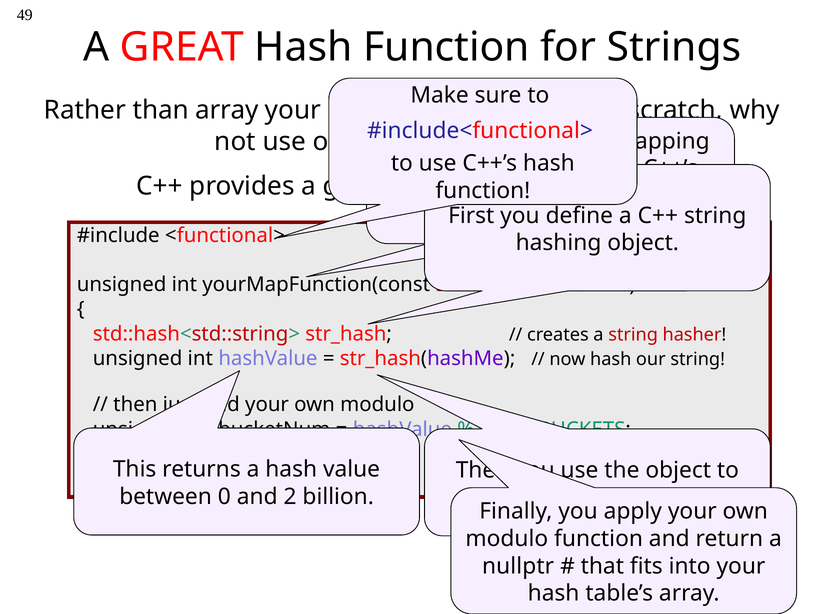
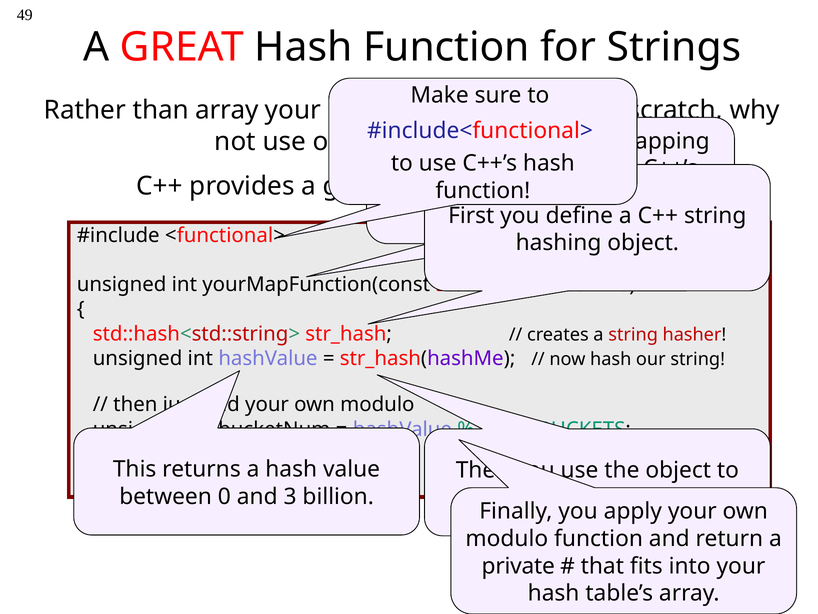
2: 2 -> 3 (290, 496)
nullptr: nullptr -> private (518, 566)
